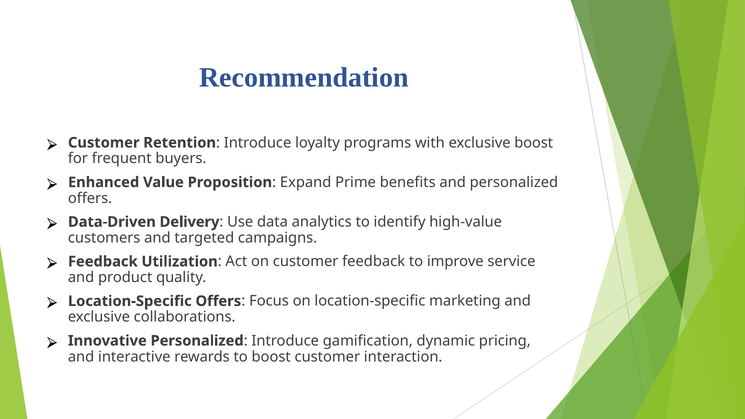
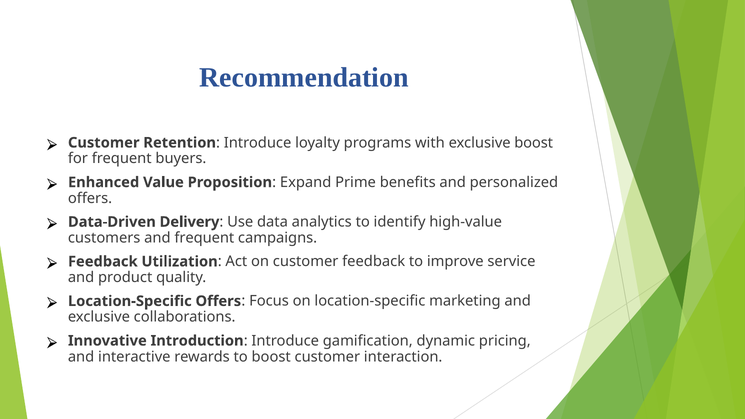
and targeted: targeted -> frequent (204, 238)
Innovative Personalized: Personalized -> Introduction (197, 341)
